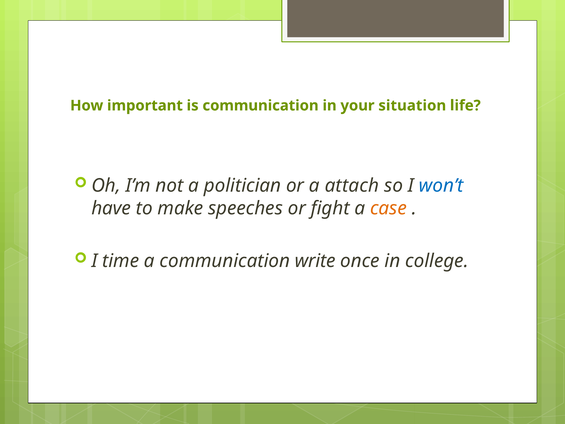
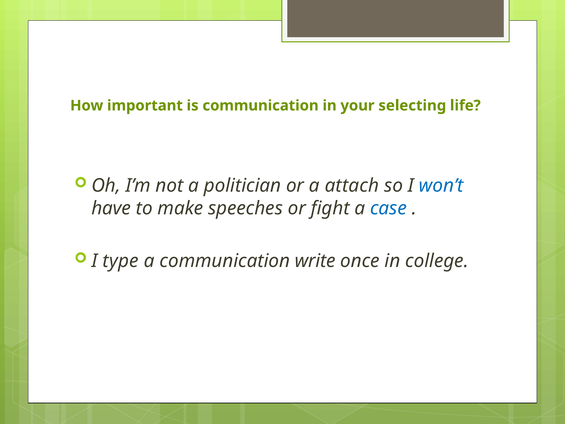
situation: situation -> selecting (412, 106)
case colour: orange -> blue (388, 208)
time: time -> type (121, 261)
